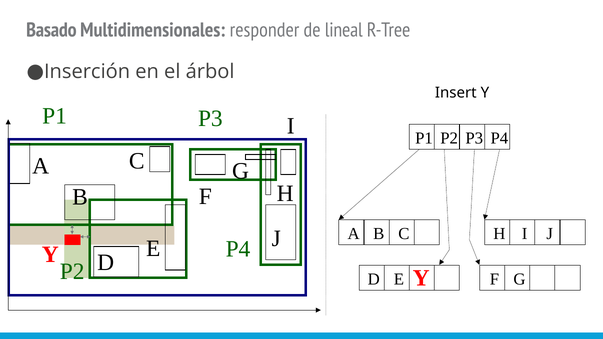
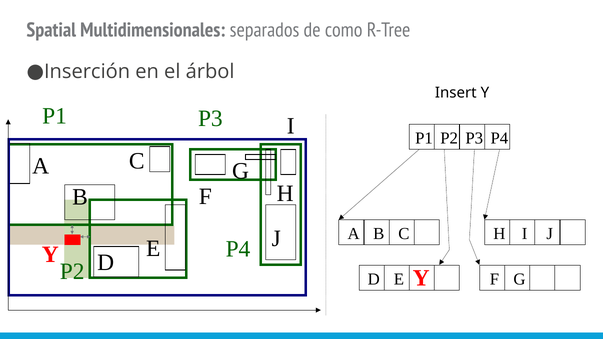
Basado: Basado -> Spatial (51, 30)
responder: responder -> separados (265, 30)
lineal: lineal -> como (344, 30)
